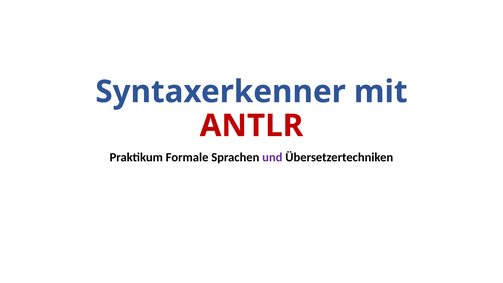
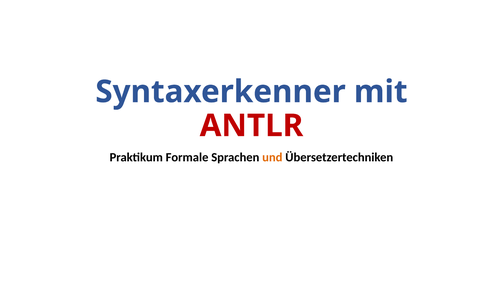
und colour: purple -> orange (272, 157)
